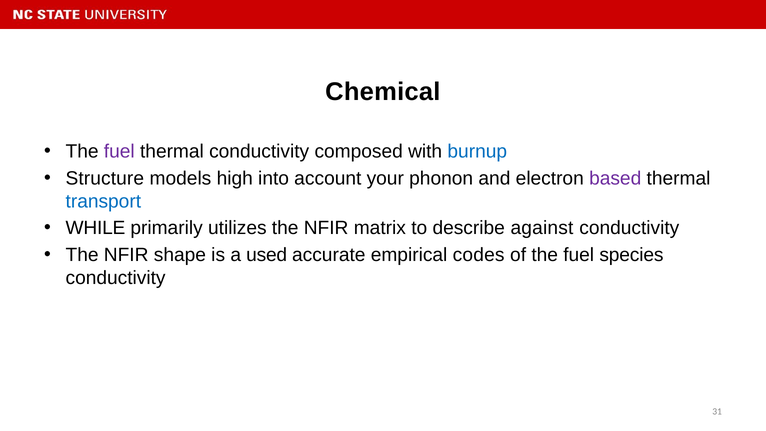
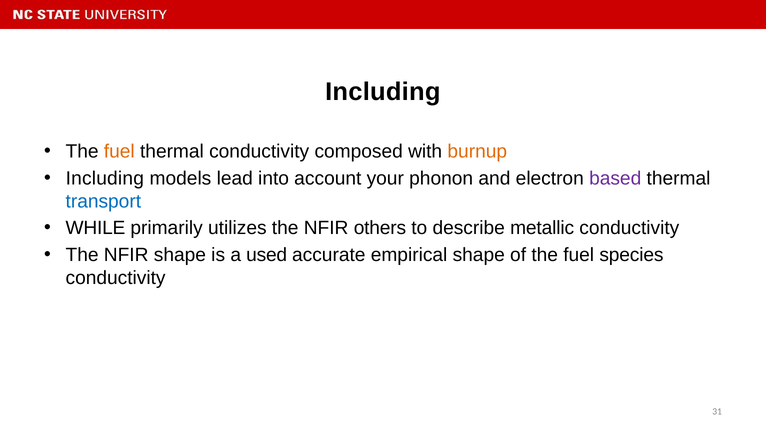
Chemical: Chemical -> Including (383, 92)
fuel colour: purple -> orange (119, 151)
burnup colour: blue -> orange (477, 151)
Structure: Structure -> Including (105, 178)
high: high -> lead (235, 178)
matrix: matrix -> others (380, 228)
against: against -> metallic (542, 228)
empirical codes: codes -> shape (479, 255)
